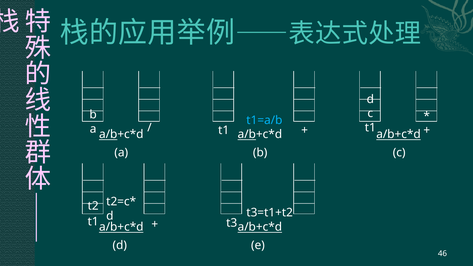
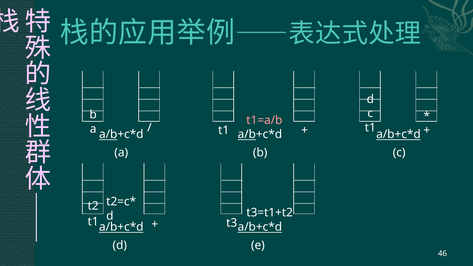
t1=a/b colour: light blue -> pink (264, 120)
